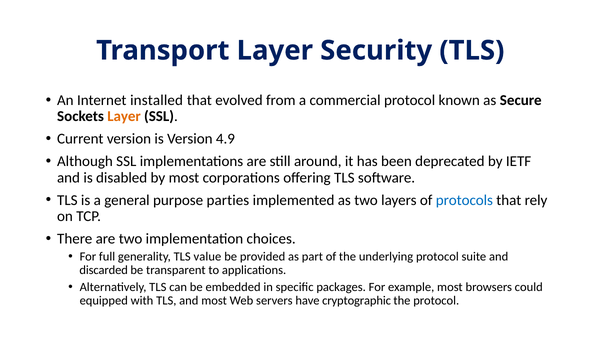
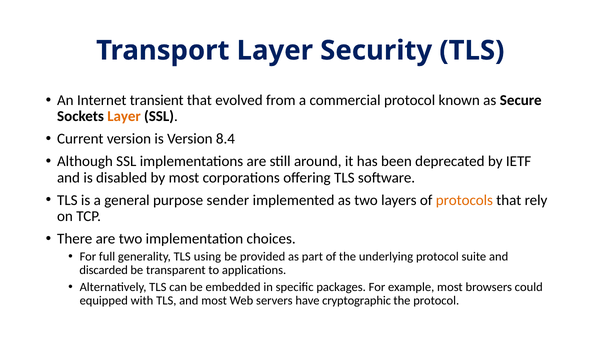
installed: installed -> transient (157, 100)
4.9: 4.9 -> 8.4 (225, 139)
parties: parties -> sender (228, 200)
protocols colour: blue -> orange (464, 200)
value: value -> using (207, 257)
